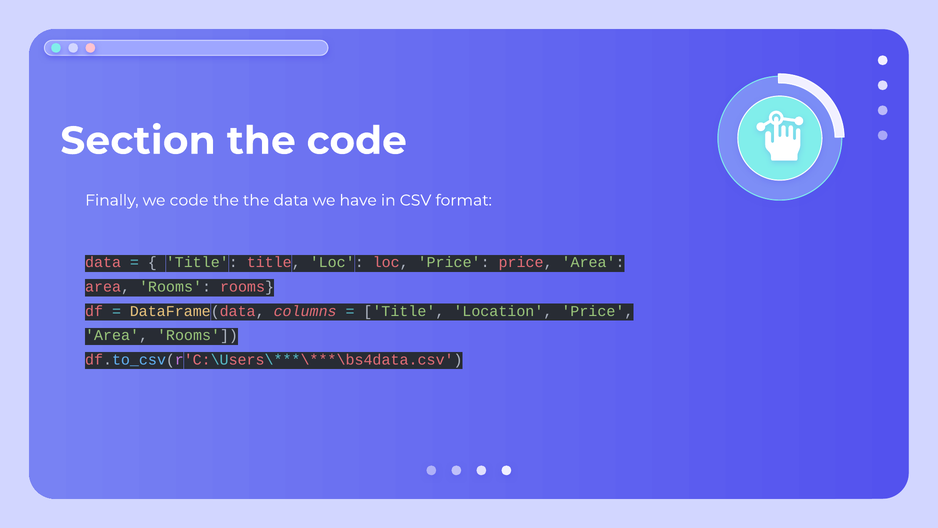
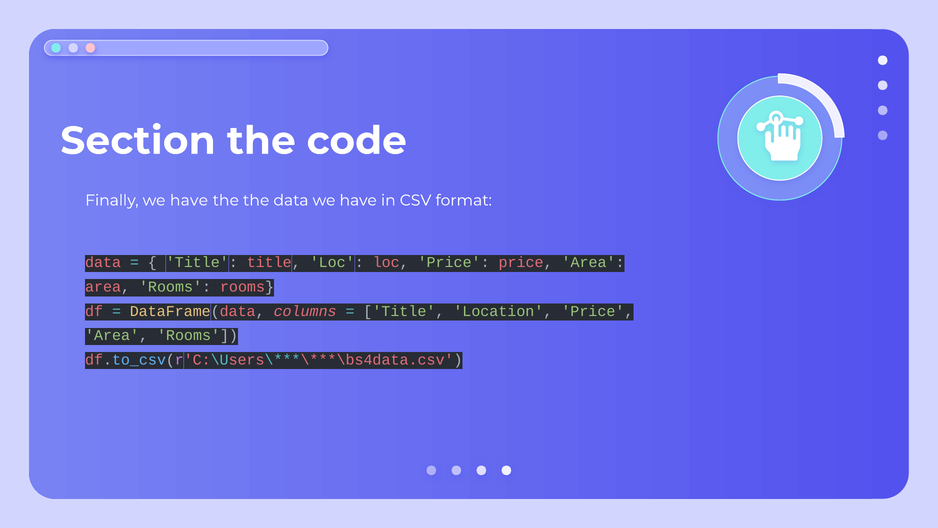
Finally we code: code -> have (189, 200)
